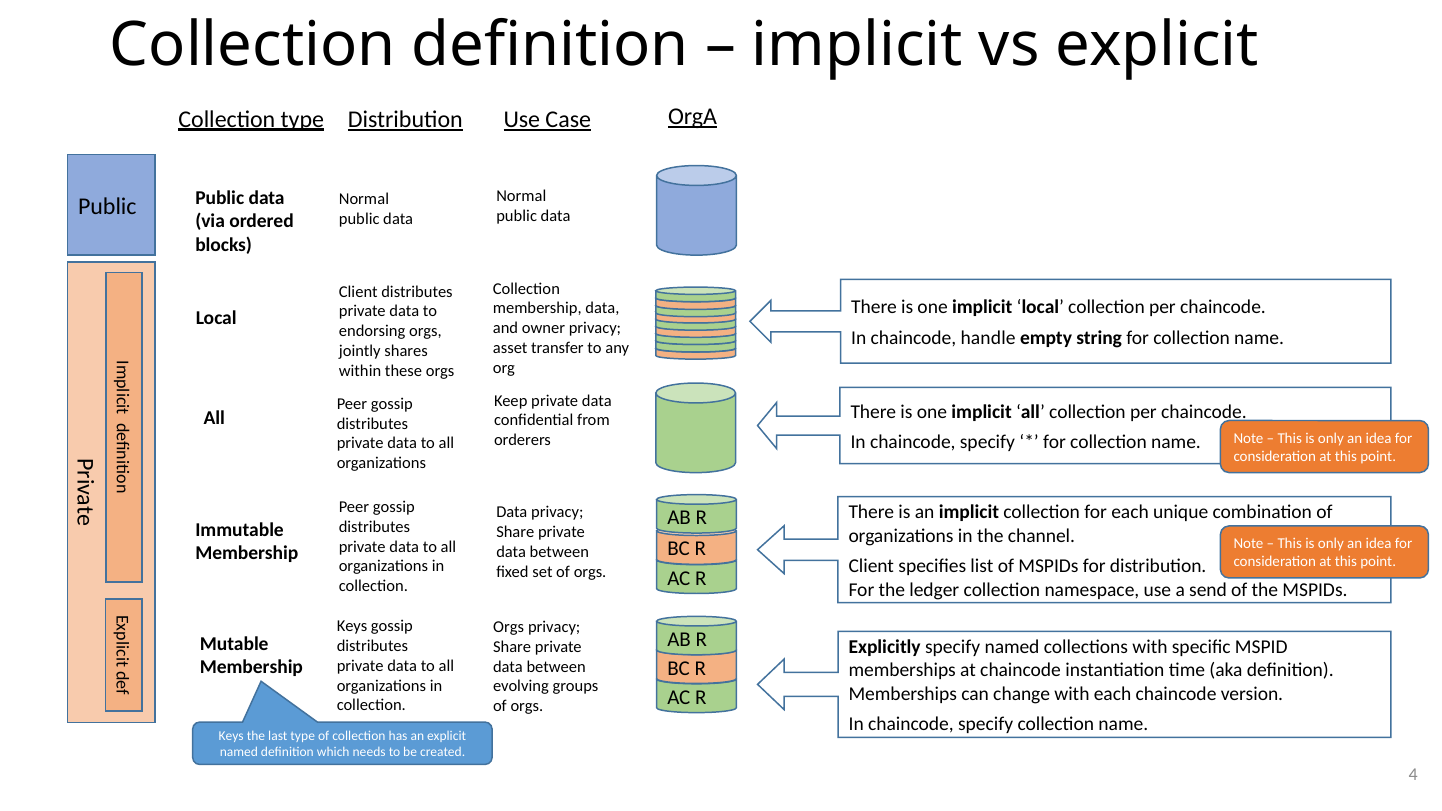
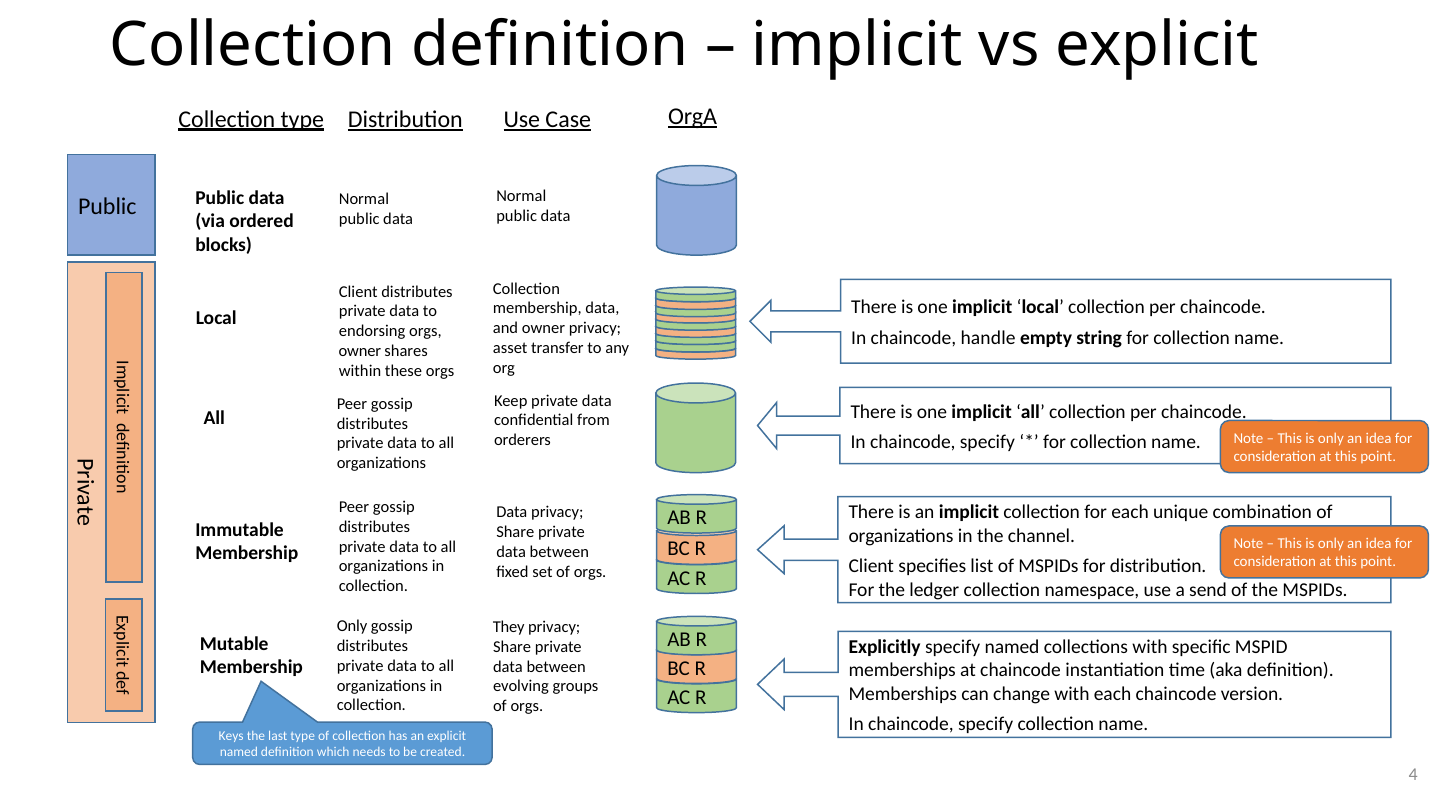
jointly: jointly -> owner (360, 351)
Keys: Keys -> Only (352, 626)
Orgs: Orgs -> They (509, 627)
